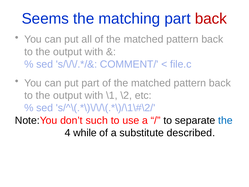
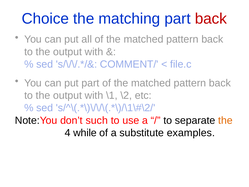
Seems: Seems -> Choice (45, 19)
the colour: blue -> orange (225, 120)
described: described -> examples (191, 133)
